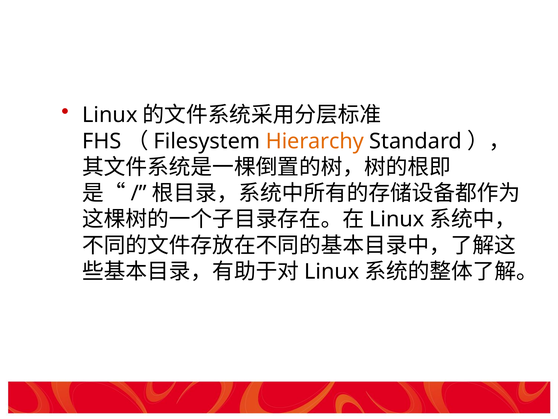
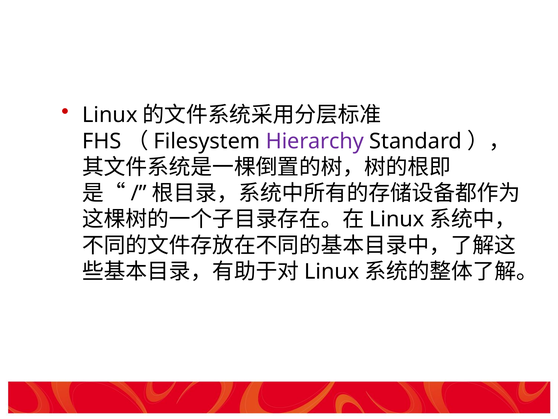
Hierarchy colour: orange -> purple (315, 141)
